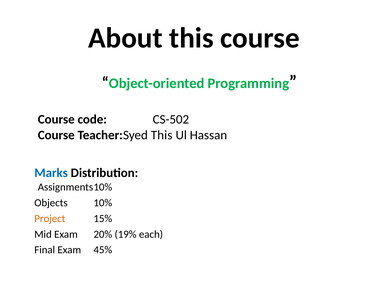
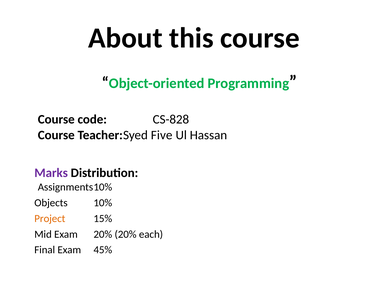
CS-502: CS-502 -> CS-828 (171, 119)
This: This -> Five (162, 135)
Marks colour: blue -> purple (51, 173)
20% 19%: 19% -> 20% (126, 234)
